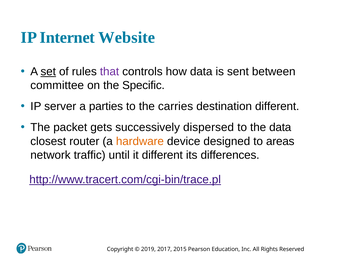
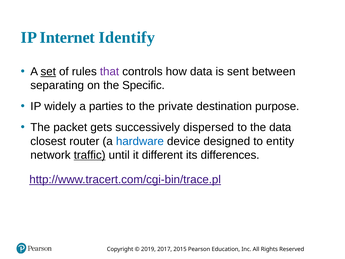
Website: Website -> Identify (127, 37)
committee: committee -> separating (57, 85)
server: server -> widely (60, 106)
carries: carries -> private (176, 106)
destination different: different -> purpose (277, 106)
hardware colour: orange -> blue (140, 141)
areas: areas -> entity (280, 141)
traffic underline: none -> present (90, 155)
